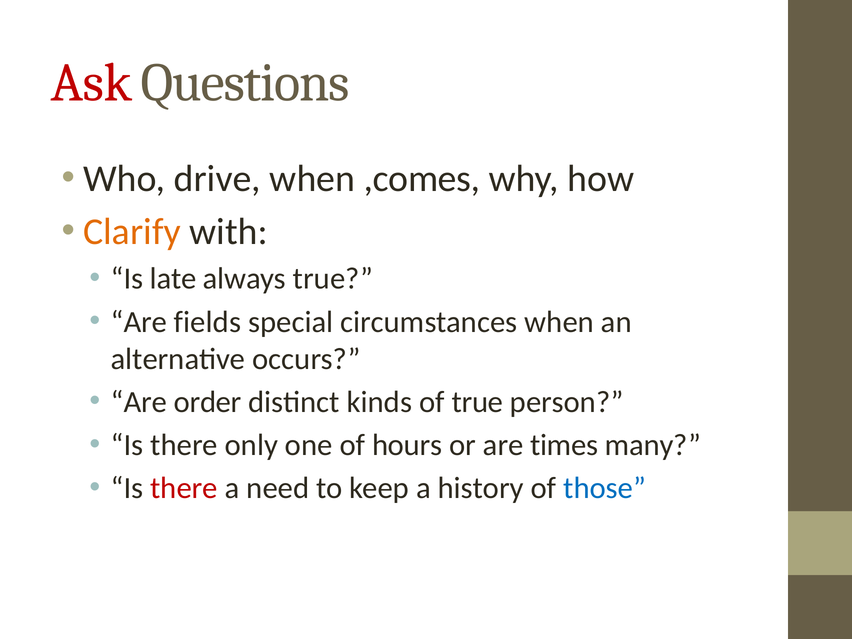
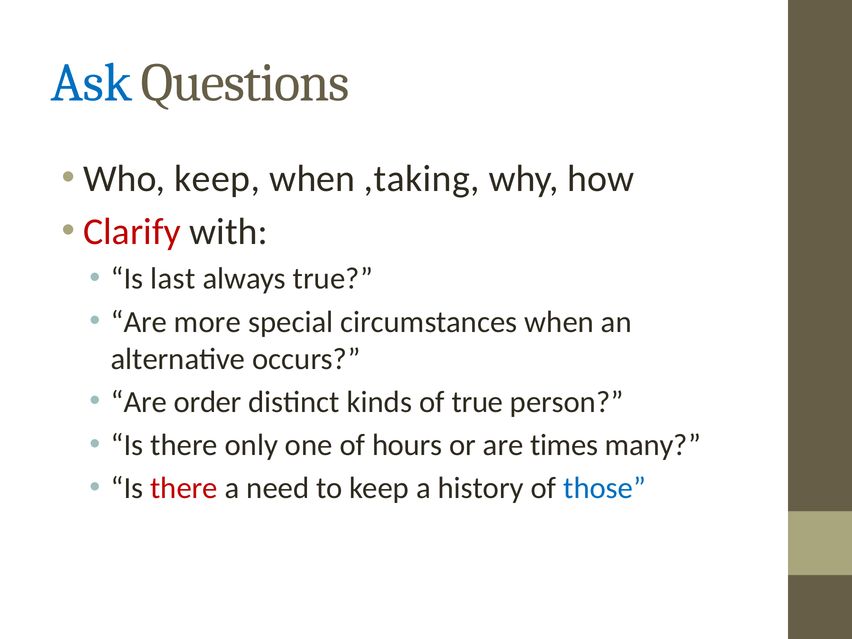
Ask colour: red -> blue (91, 83)
Who drive: drive -> keep (217, 179)
,comes: ,comes -> ,taking (422, 179)
Clarify colour: orange -> red (132, 232)
late: late -> last (173, 279)
fields: fields -> more (207, 322)
